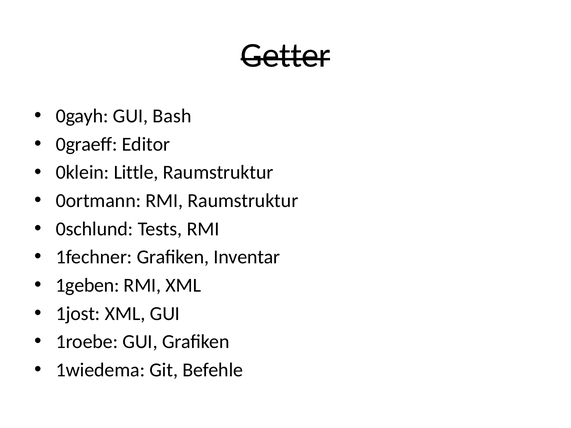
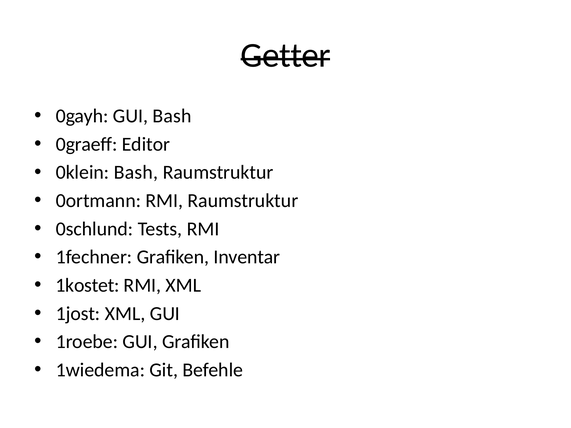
0klein Little: Little -> Bash (136, 173)
1geben: 1geben -> 1kostet (87, 285)
